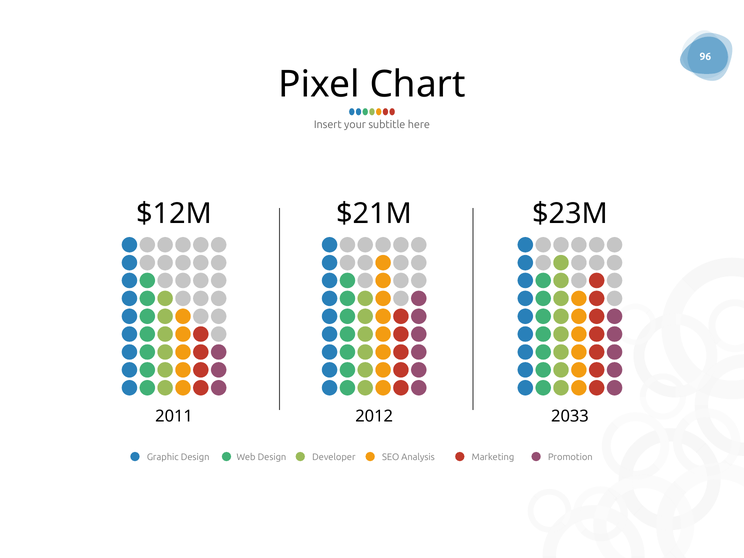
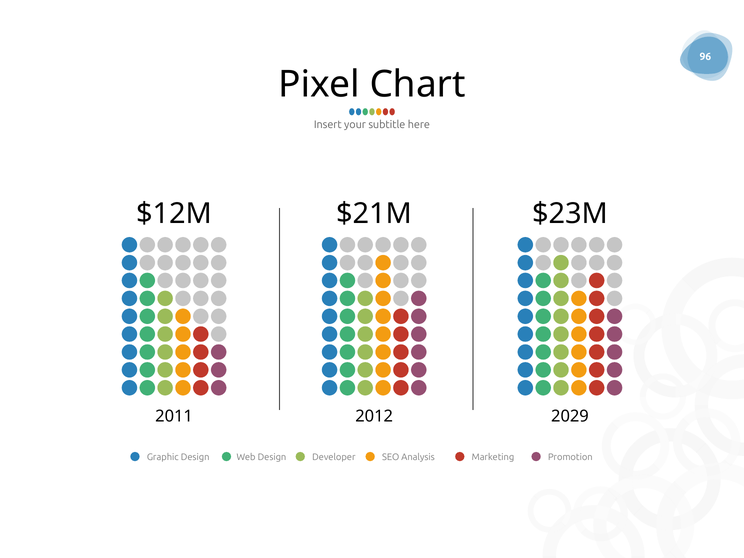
2033: 2033 -> 2029 (570, 416)
